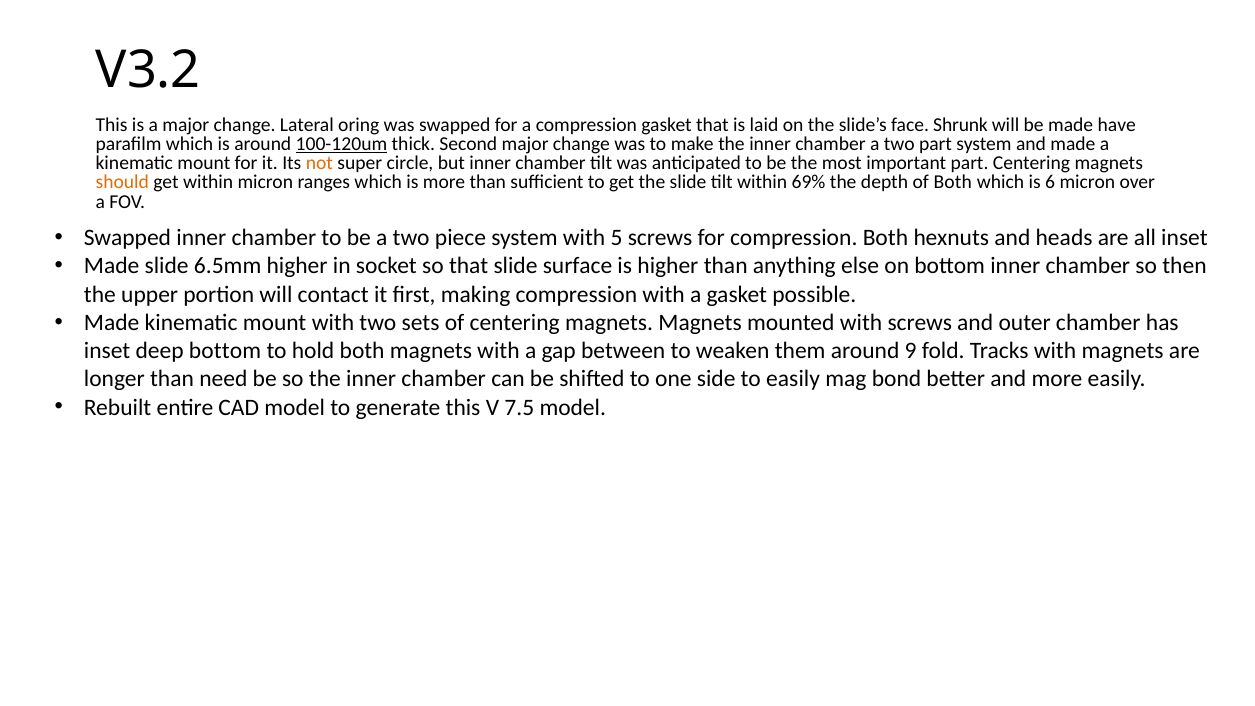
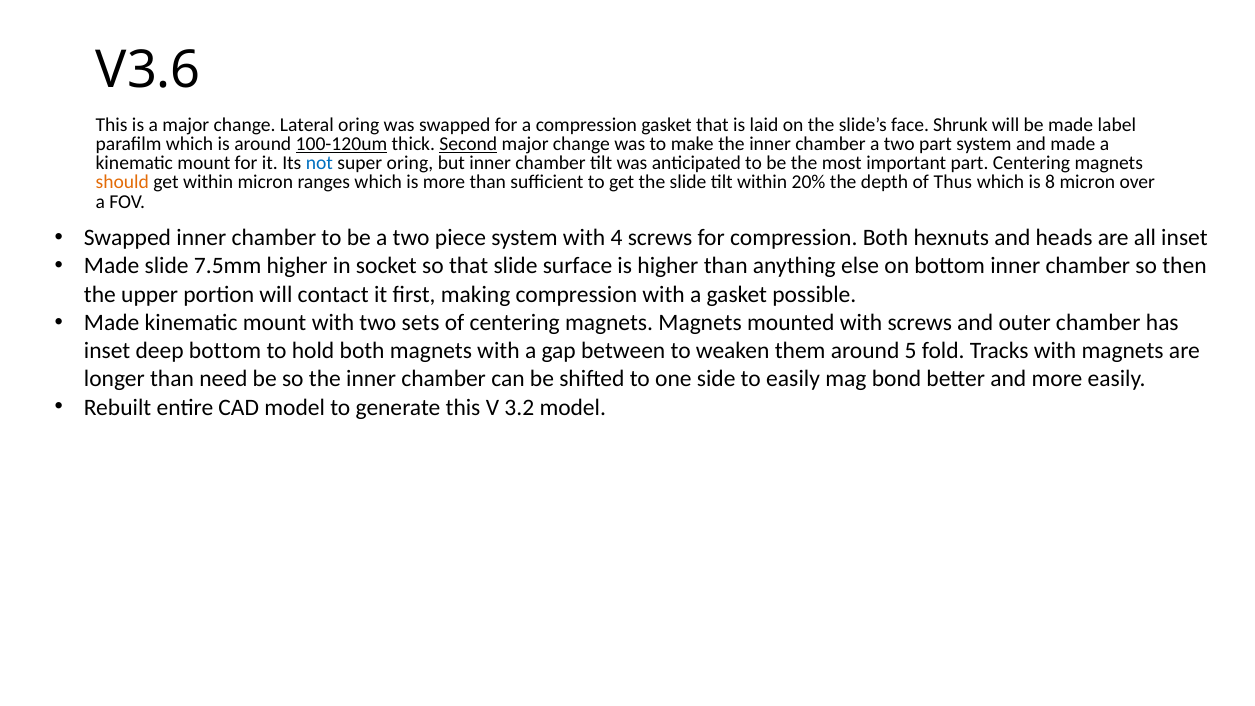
V3.2: V3.2 -> V3.6 (148, 70)
have: have -> label (1117, 125)
Second underline: none -> present (468, 144)
not colour: orange -> blue (319, 163)
super circle: circle -> oring (410, 163)
69%: 69% -> 20% (809, 182)
of Both: Both -> Thus (953, 182)
6: 6 -> 8 (1050, 182)
5: 5 -> 4 (617, 238)
6.5mm: 6.5mm -> 7.5mm (228, 266)
9: 9 -> 5 (911, 351)
7.5: 7.5 -> 3.2 (519, 407)
